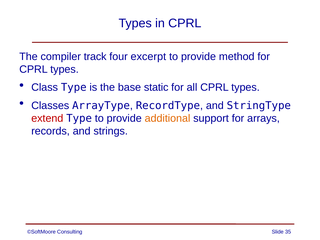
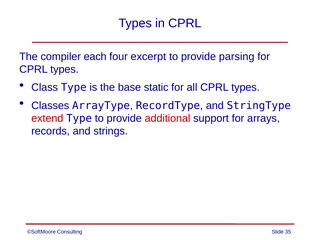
track: track -> each (95, 56)
method: method -> parsing (237, 56)
additional colour: orange -> red (167, 118)
